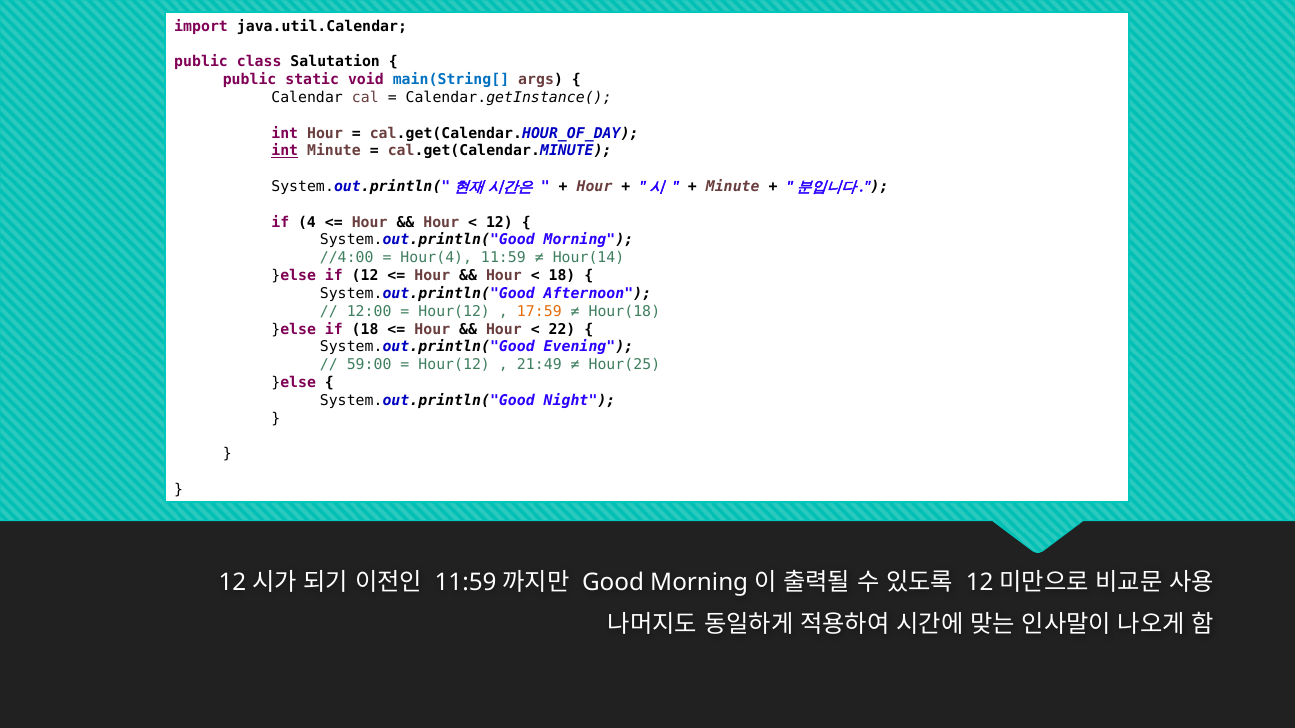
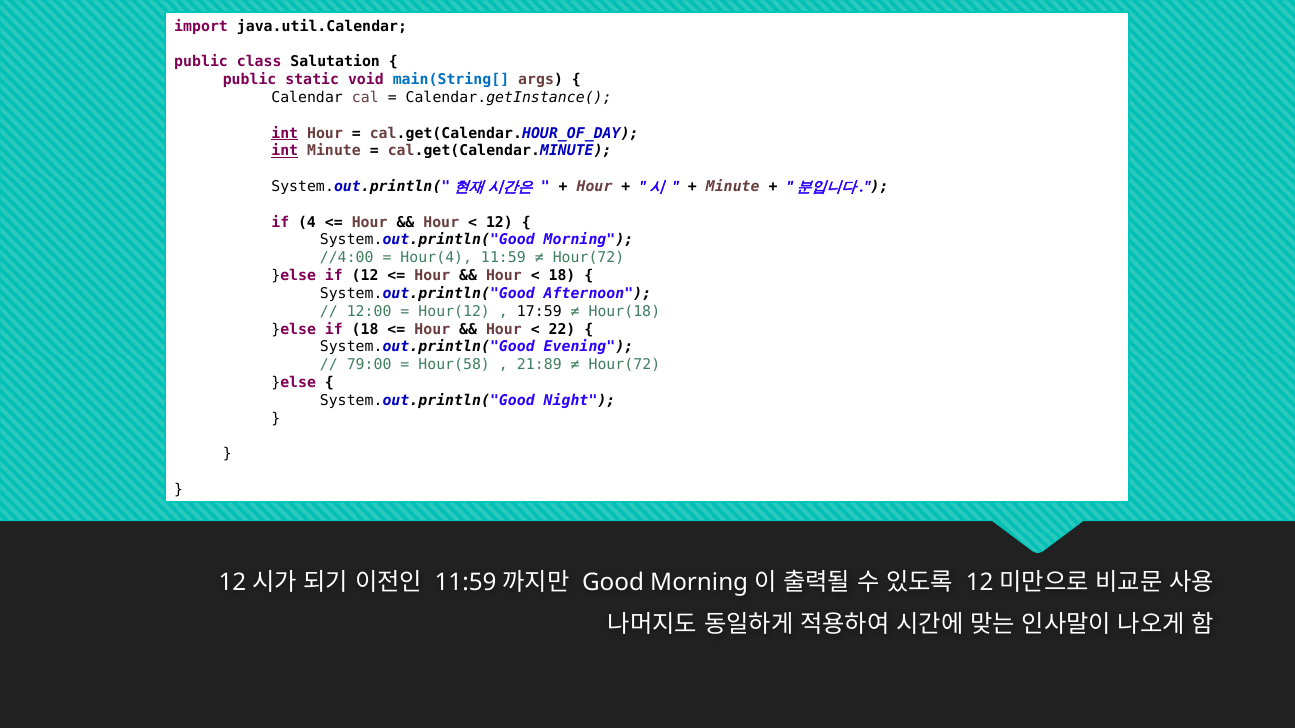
int underline: none -> present (285, 133)
Hour(14: Hour(14 -> Hour(72 (589, 258)
17:59 colour: orange -> black (539, 312)
59:00: 59:00 -> 79:00 (369, 365)
Hour(12: Hour(12 -> Hour(58 (454, 365)
21:49: 21:49 -> 21:89 (539, 365)
Hour(25: Hour(25 -> Hour(72 (624, 365)
